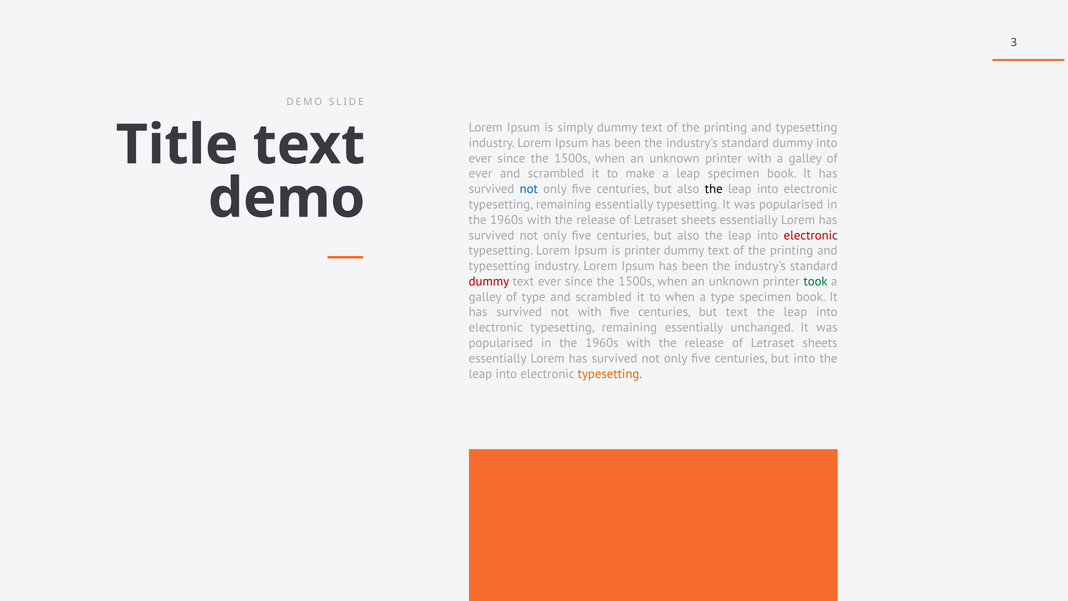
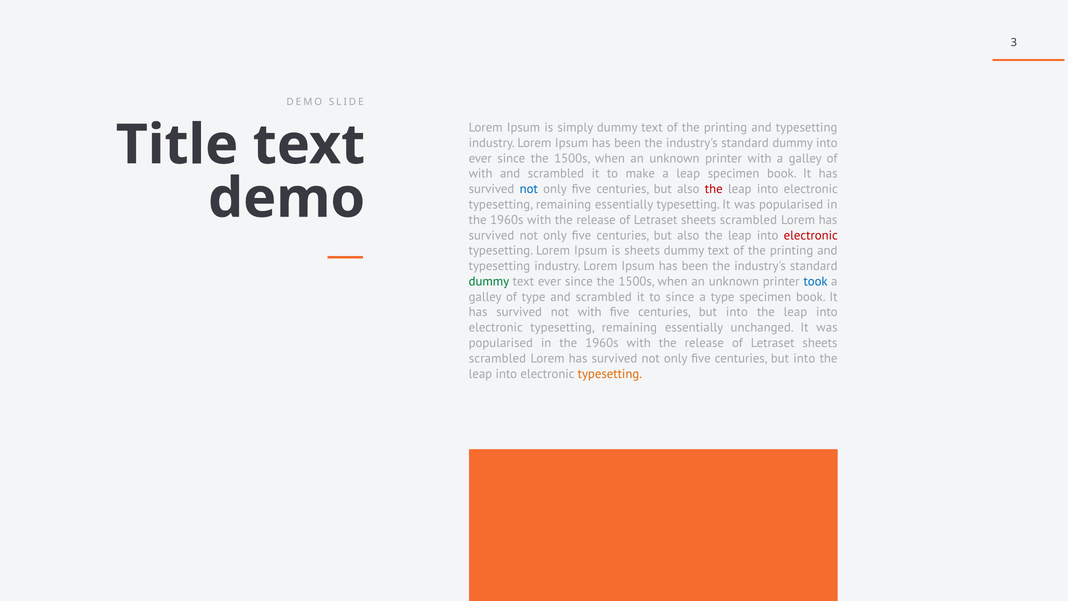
ever: ever -> with (481, 174)
the colour: black -> red (714, 189)
essentially: essentially -> scrambled (748, 220)
is printer: printer -> sheets (642, 251)
dummy colour: red -> green (489, 281)
took colour: green -> blue (816, 281)
to when: when -> since (680, 297)
text: text -> into (737, 312)
essentially: essentially -> scrambled (497, 358)
